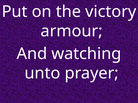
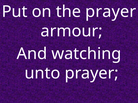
the victory: victory -> prayer (111, 12)
